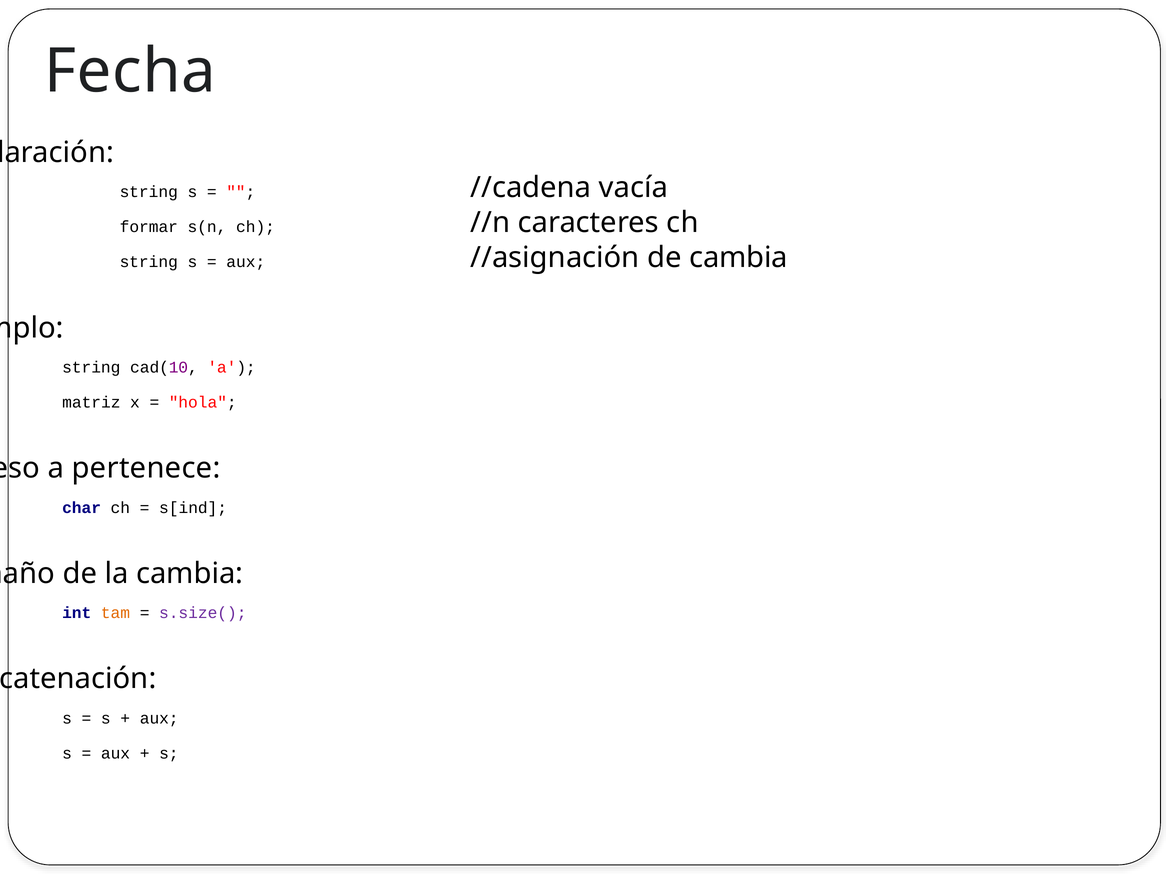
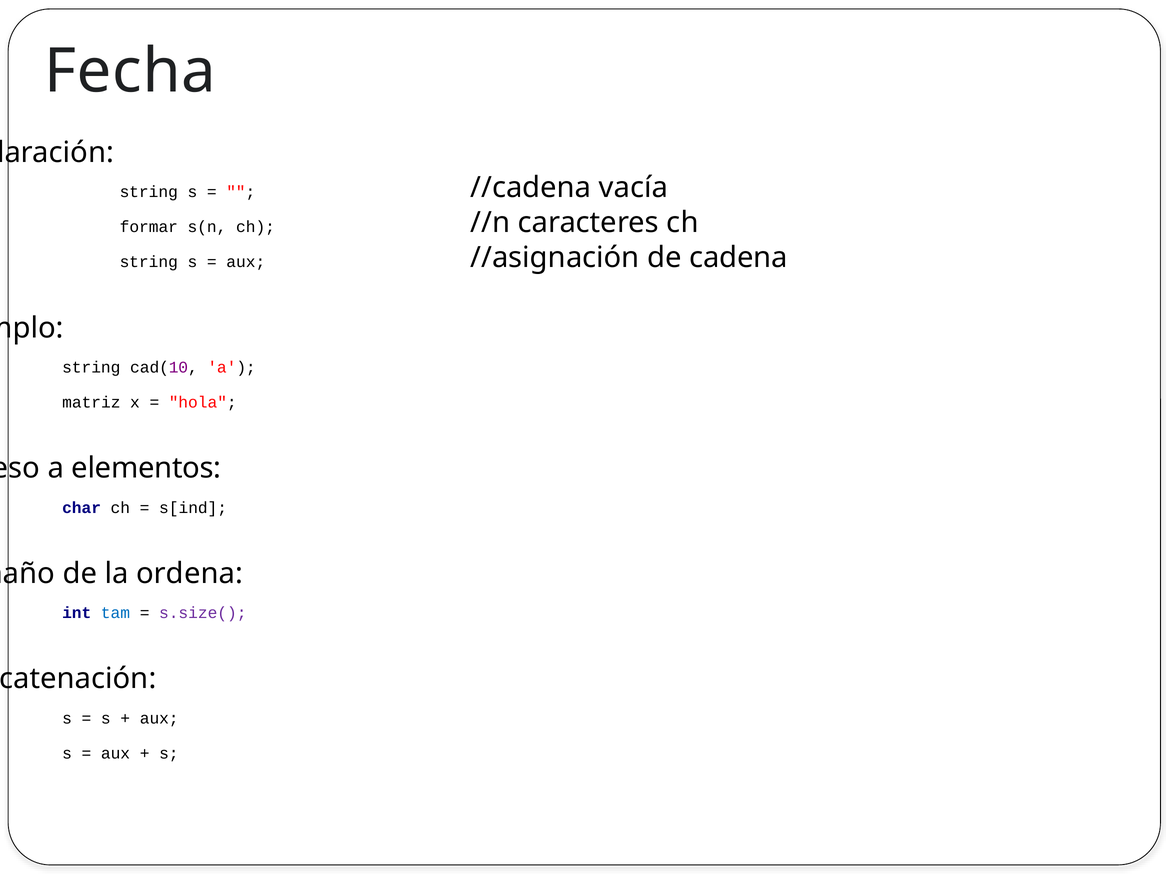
de cambia: cambia -> cadena (738, 258)
pertenece: pertenece -> elementos (146, 468)
la cambia: cambia -> ordena (190, 573)
tam colour: orange -> blue (115, 613)
